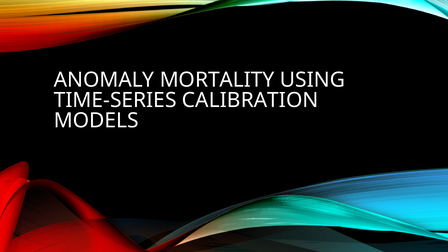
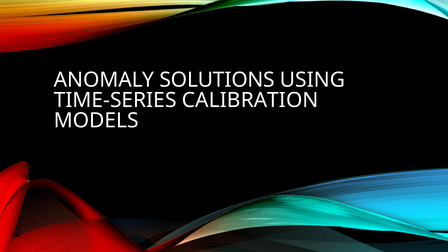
MORTALITY: MORTALITY -> SOLUTIONS (217, 80)
